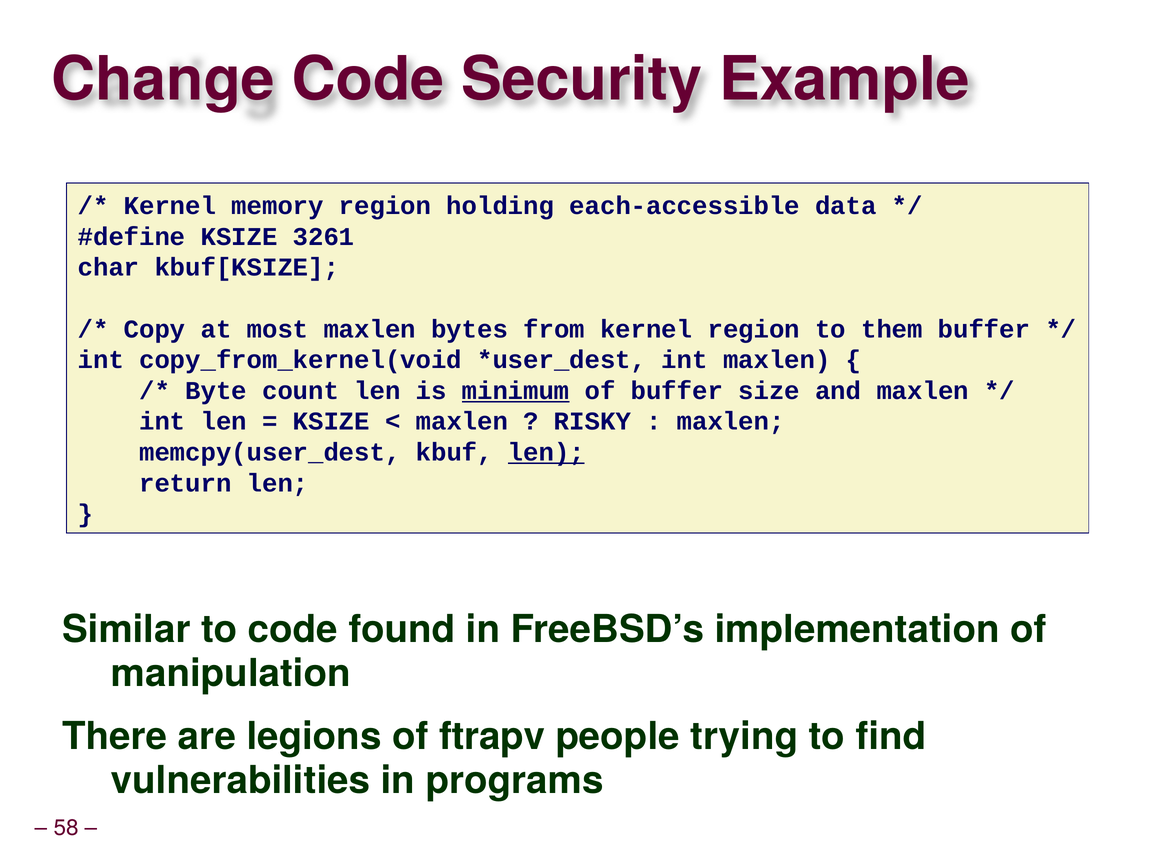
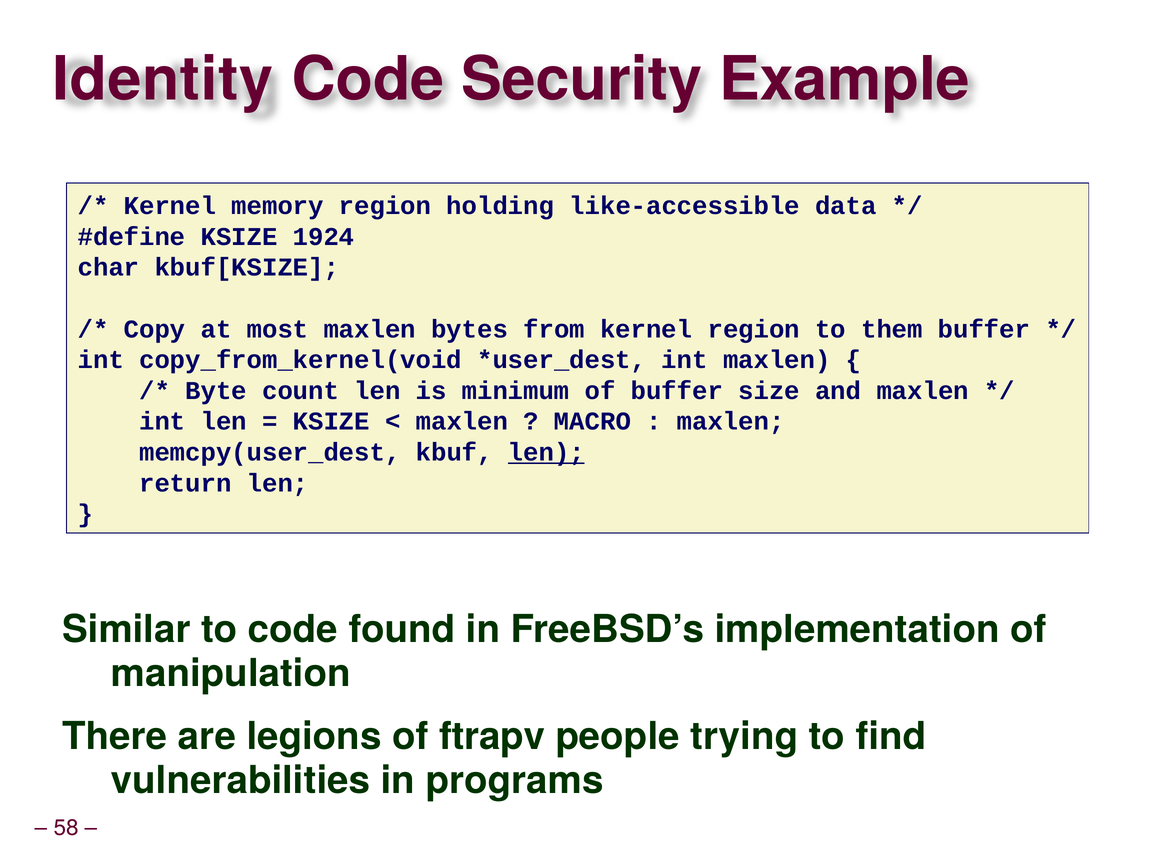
Change: Change -> Identity (163, 80)
each-accessible: each-accessible -> like-accessible (685, 206)
3261: 3261 -> 1924 (324, 237)
minimum underline: present -> none (516, 391)
RISKY: RISKY -> MACRO (592, 422)
